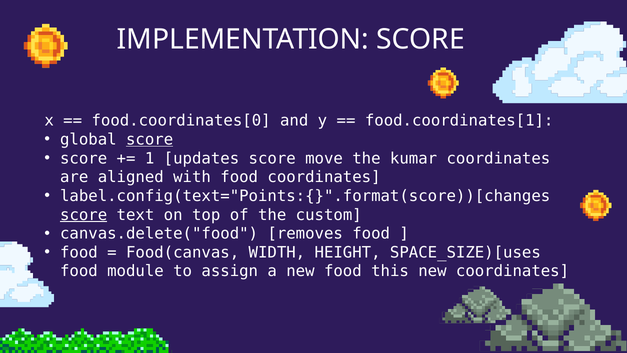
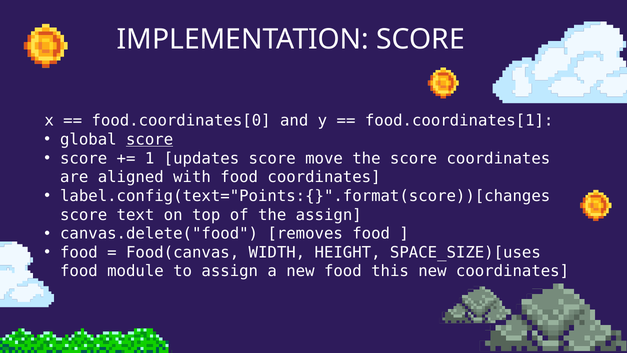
the kumar: kumar -> score (414, 158)
score underline: present -> none (84, 215)
the custom: custom -> assign (329, 215)
